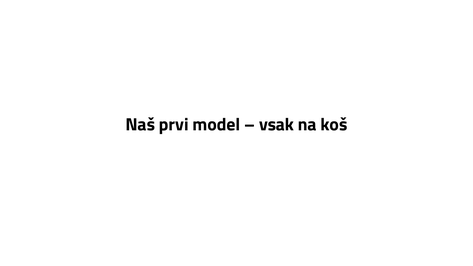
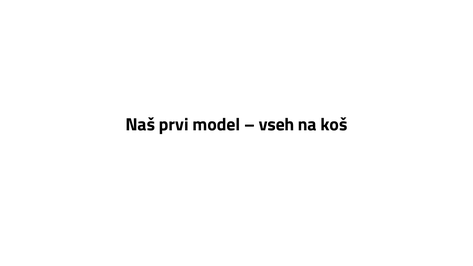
vsak: vsak -> vseh (277, 125)
